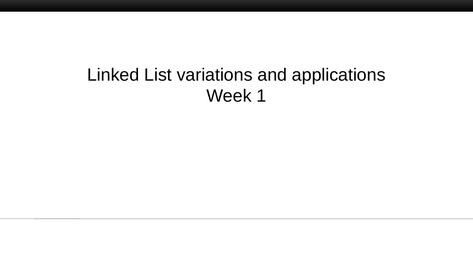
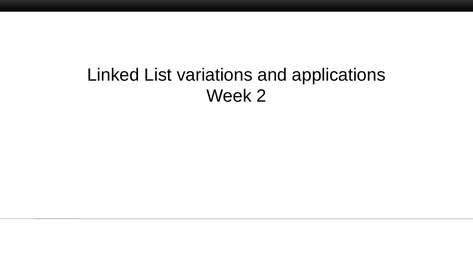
1: 1 -> 2 (261, 96)
